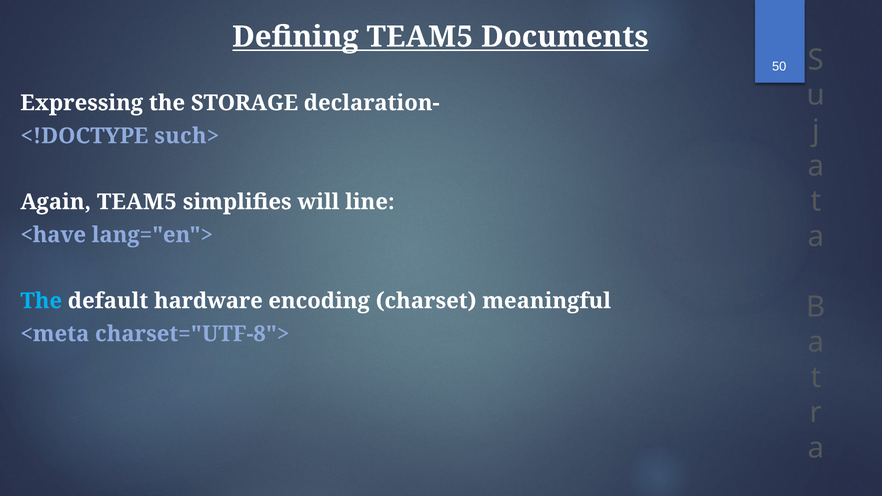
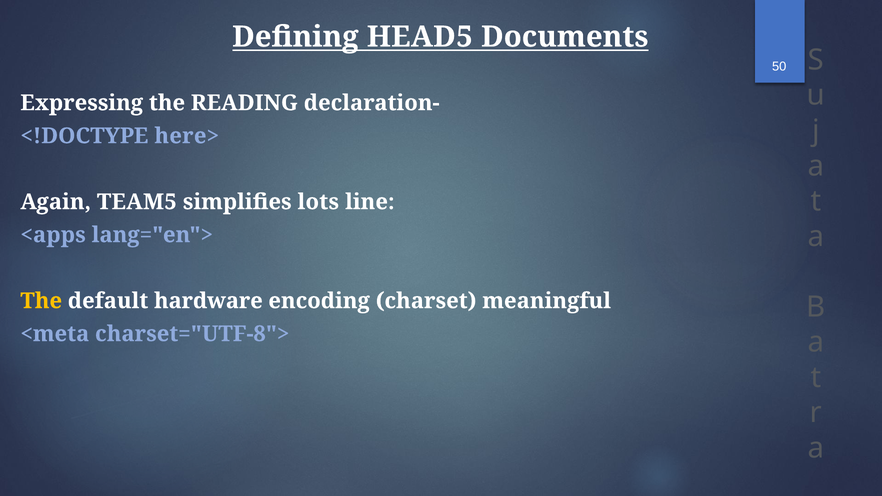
Defining TEAM5: TEAM5 -> HEAD5 (420, 37)
STORAGE: STORAGE -> READING (244, 103)
such>: such> -> here> (187, 136)
will: will -> lots (318, 202)
<have: <have -> <apps (53, 235)
The colour: light blue -> yellow (41, 301)
